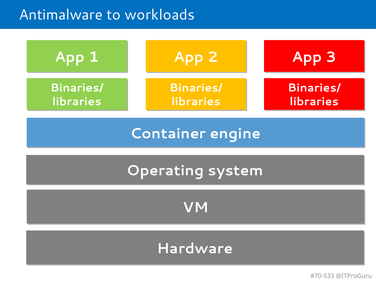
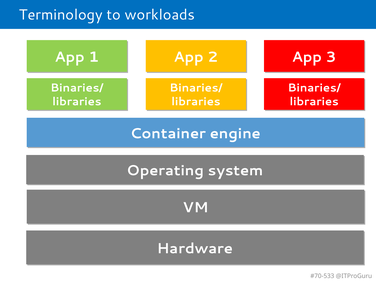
Antimalware: Antimalware -> Terminology (61, 15)
